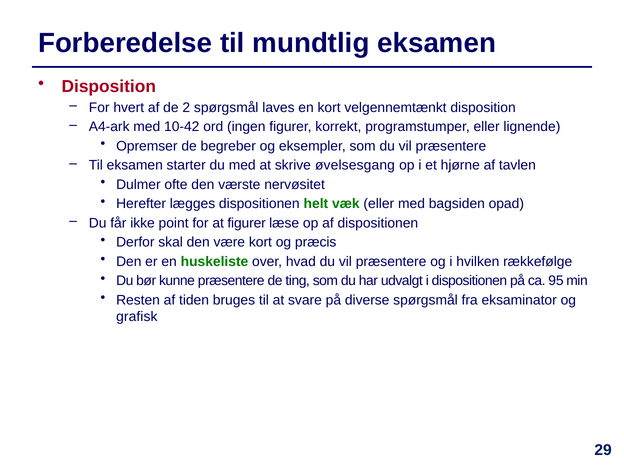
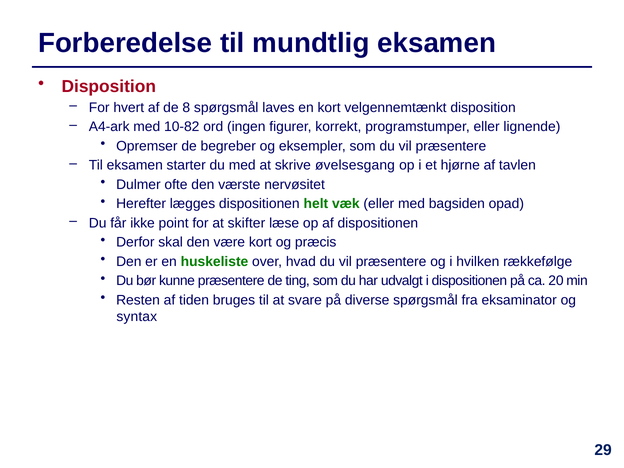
2: 2 -> 8 (186, 108)
10-42: 10-42 -> 10-82 (182, 127)
at figurer: figurer -> skifter (246, 223)
95: 95 -> 20 (556, 281)
grafisk: grafisk -> syntax (137, 317)
